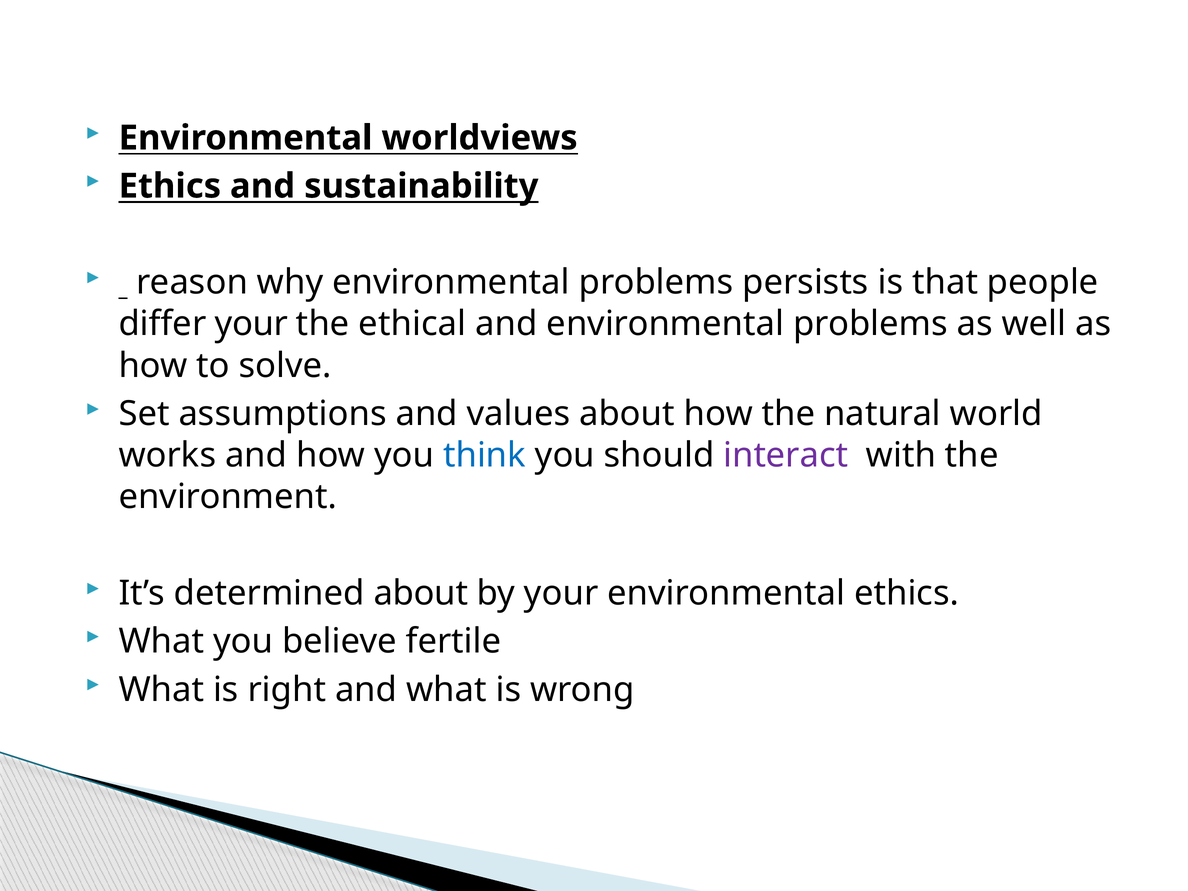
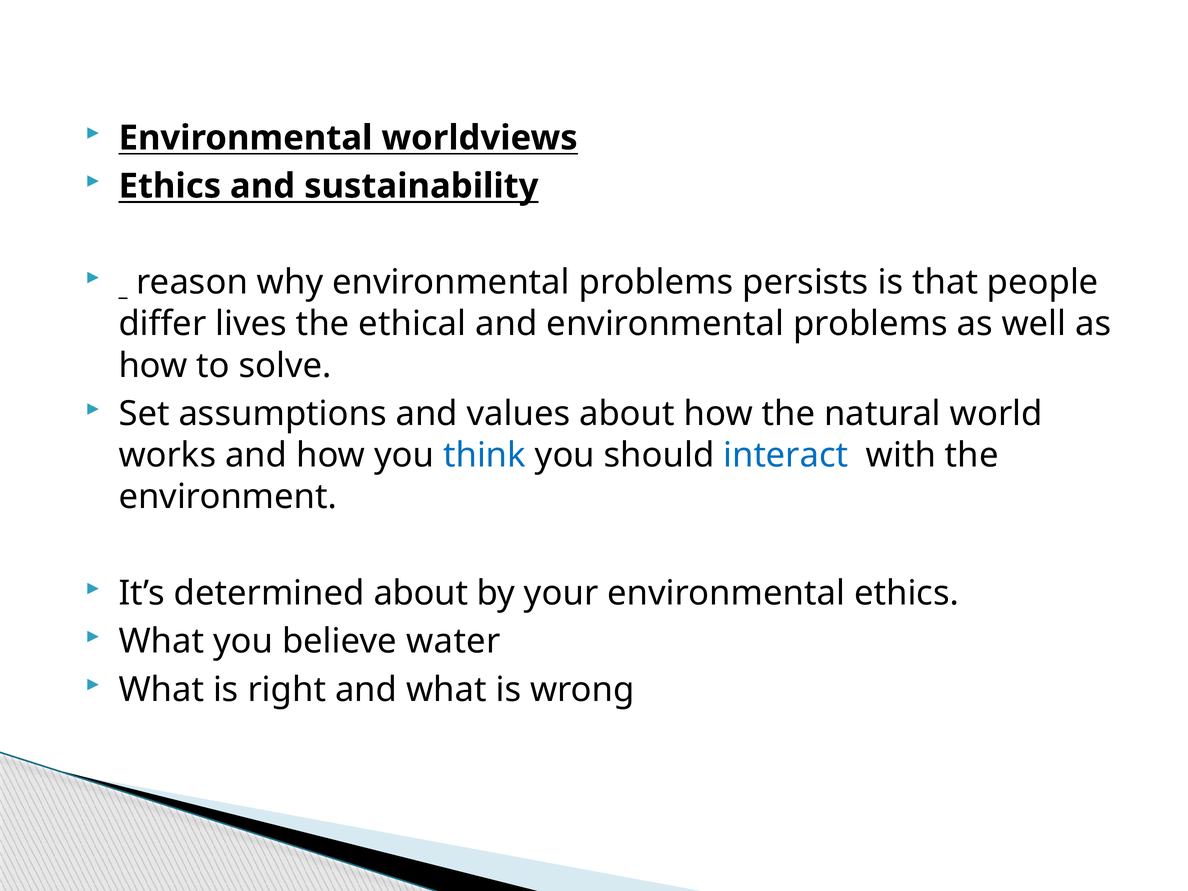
differ your: your -> lives (251, 324)
interact colour: purple -> blue (786, 455)
fertile: fertile -> water (453, 641)
